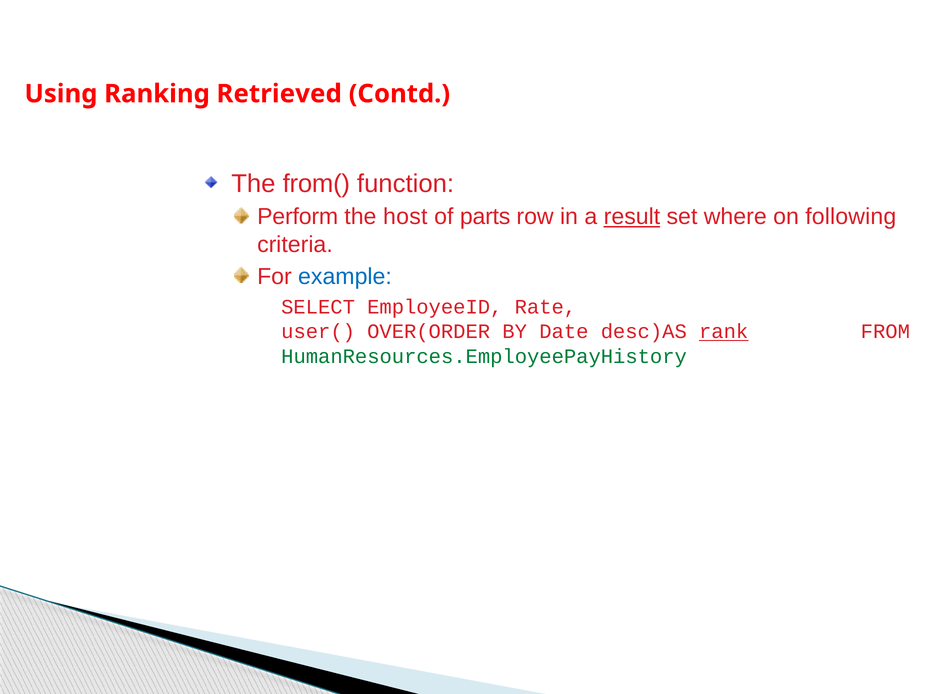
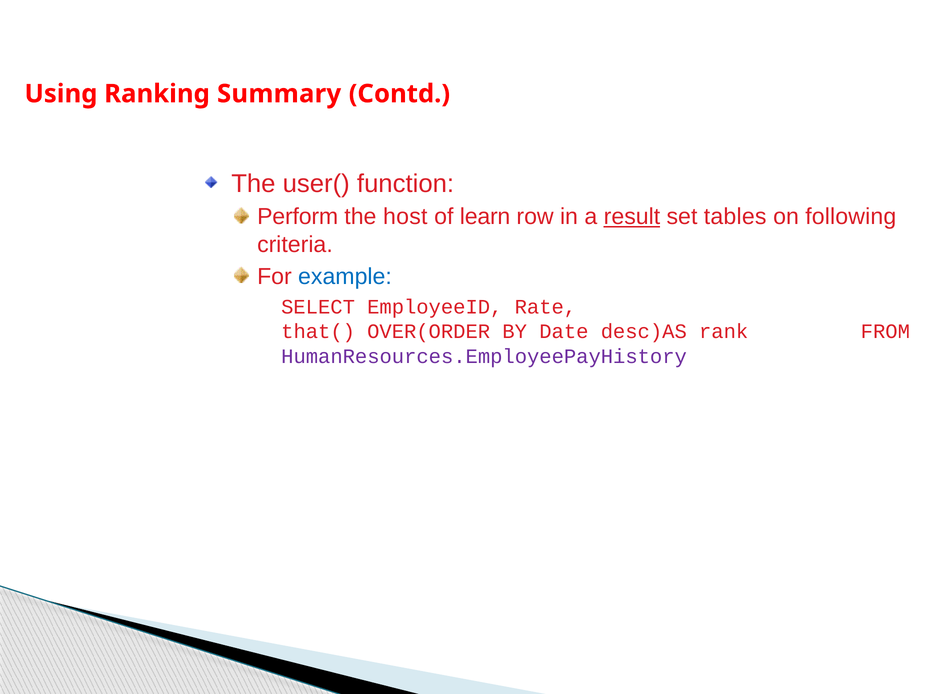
Retrieved: Retrieved -> Summary (279, 94)
from(: from( -> user( (316, 184)
parts: parts -> learn (485, 217)
where: where -> tables (735, 217)
user(: user( -> that( (318, 332)
rank underline: present -> none (724, 332)
HumanResources.EmployeePayHistory colour: green -> purple (484, 356)
